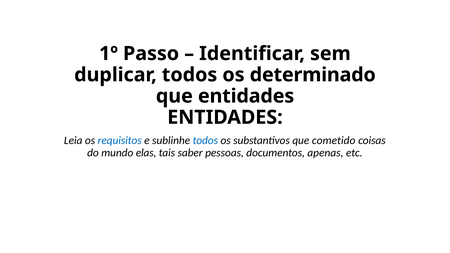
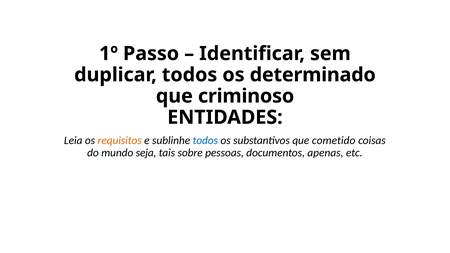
que entidades: entidades -> criminoso (246, 96)
requisitos colour: blue -> orange (120, 141)
elas: elas -> seja (146, 153)
saber: saber -> sobre (190, 153)
